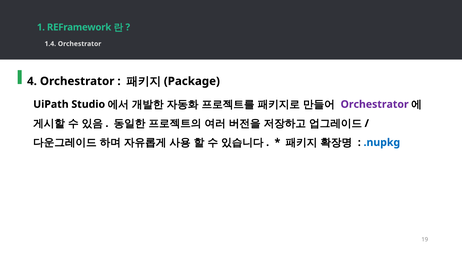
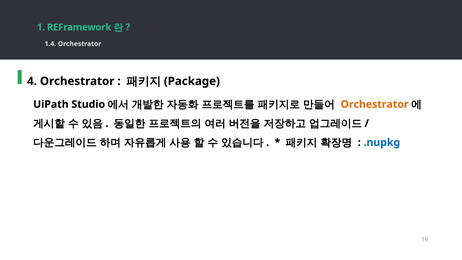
Orchestrator colour: purple -> orange (375, 104)
